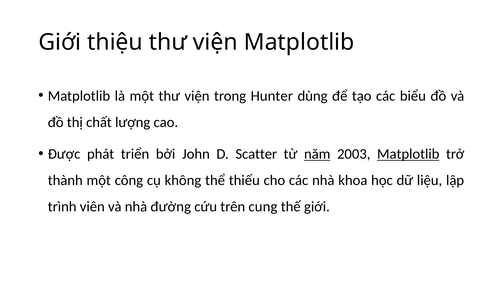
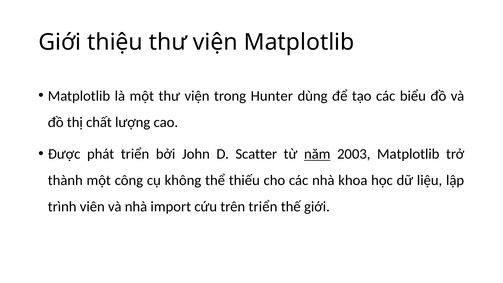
Matplotlib underline: present -> none (408, 154)
đường: đường -> import (171, 207)
trên cung: cung -> triển (263, 207)
